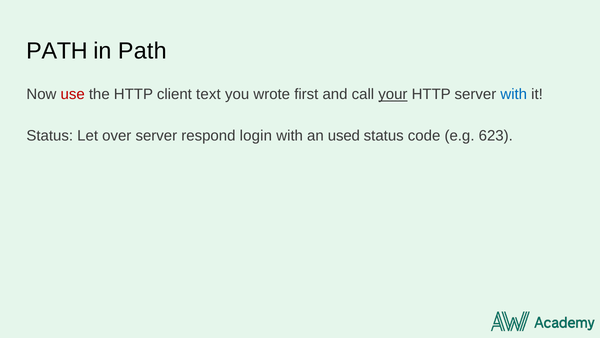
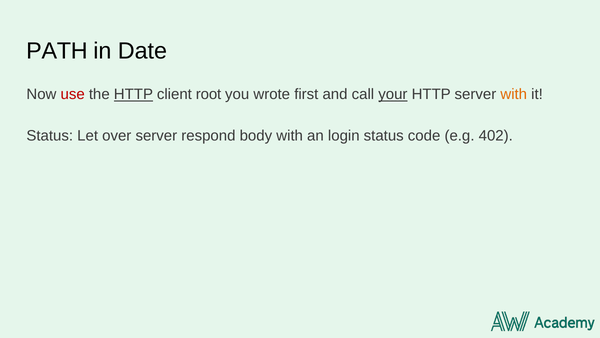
in Path: Path -> Date (142, 51)
HTTP underline: none -> present (133, 94)
text: text -> root (209, 94)
with colour: blue -> orange (514, 94)
login: login -> body (256, 136)
used: used -> login (344, 136)
623: 623 -> 402 (496, 136)
